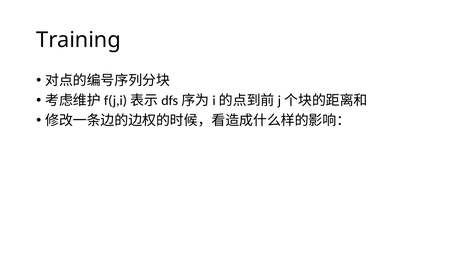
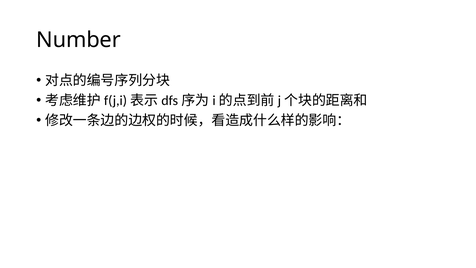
Training: Training -> Number (79, 40)
